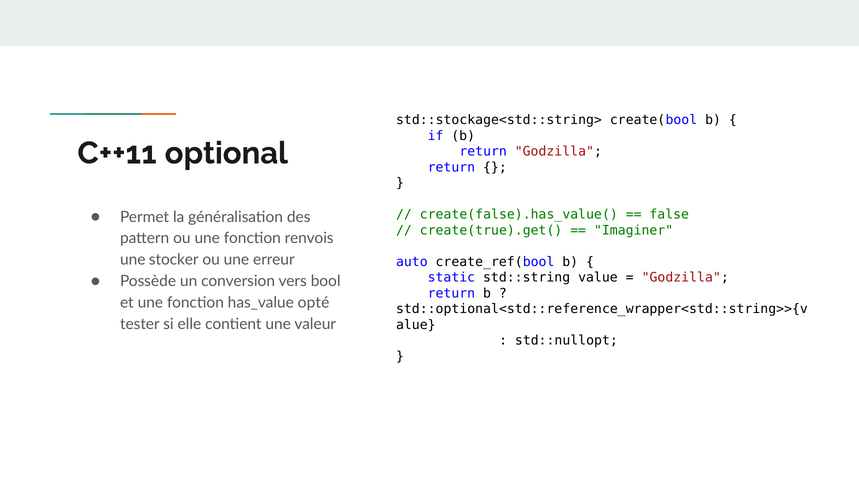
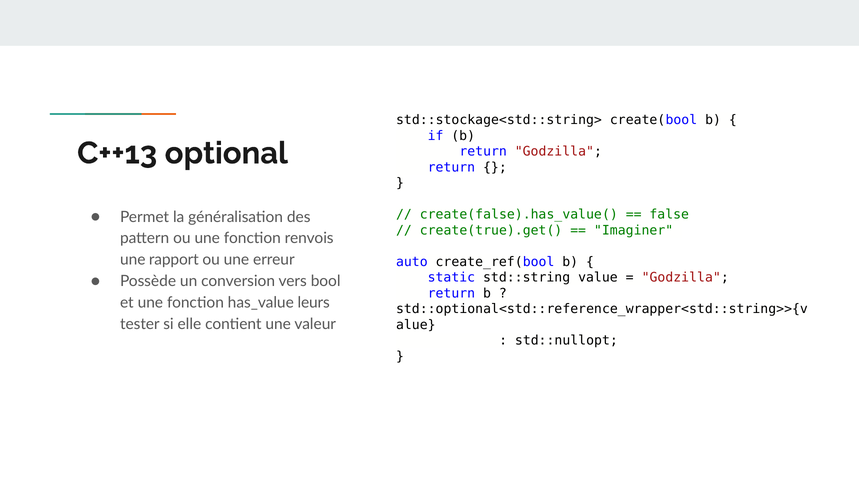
C++11: C++11 -> C++13 (117, 153)
stocker: stocker -> rapport (174, 260)
opté: opté -> leurs (314, 303)
